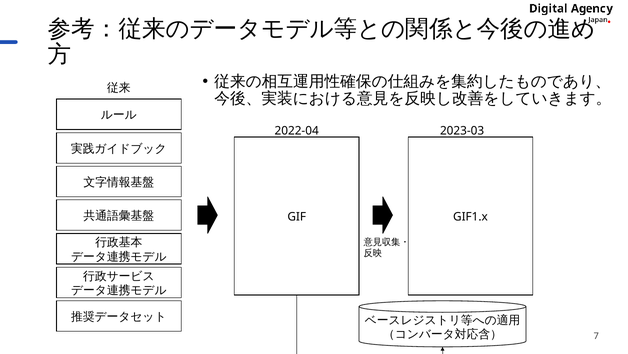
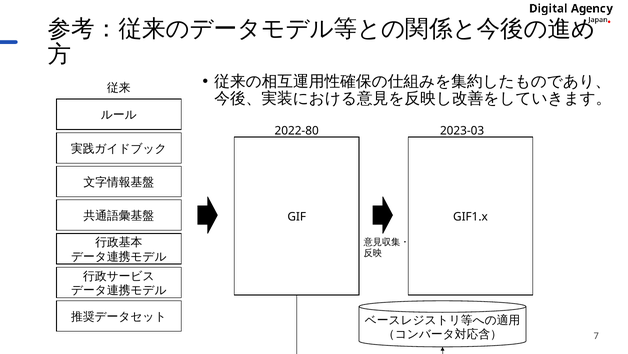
2022-04: 2022-04 -> 2022-80 (297, 130)
